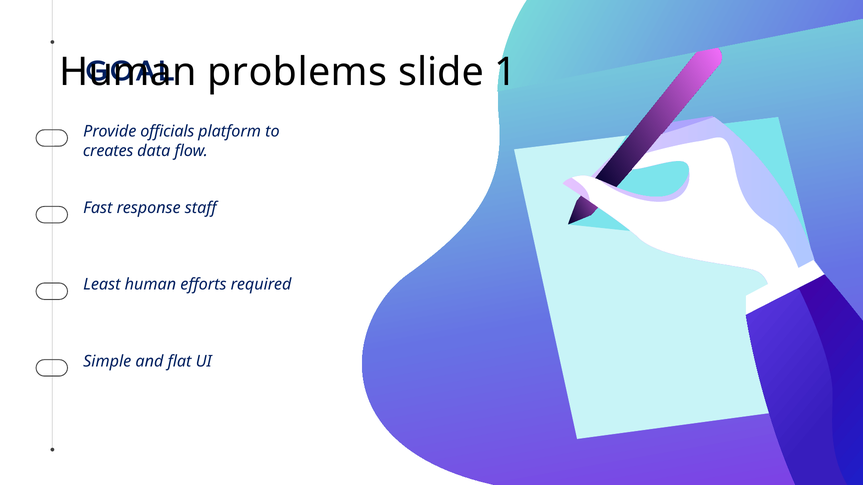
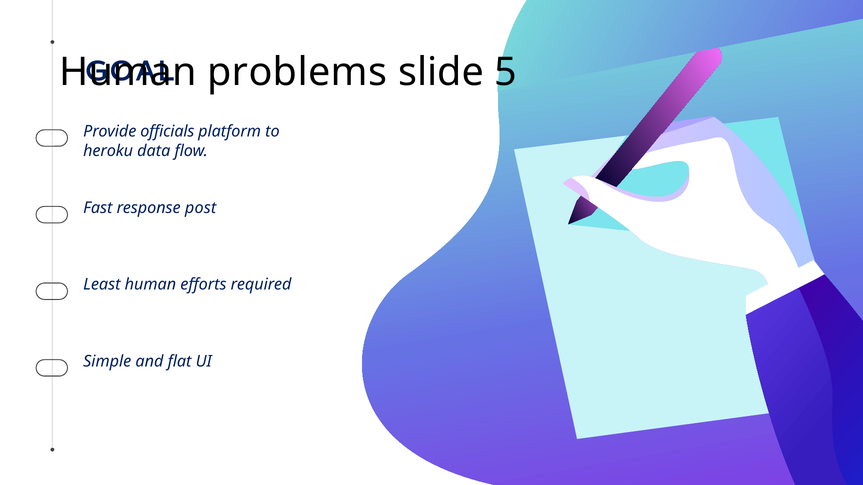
1: 1 -> 5 (506, 72)
creates: creates -> heroku (108, 151)
staff: staff -> post (201, 208)
